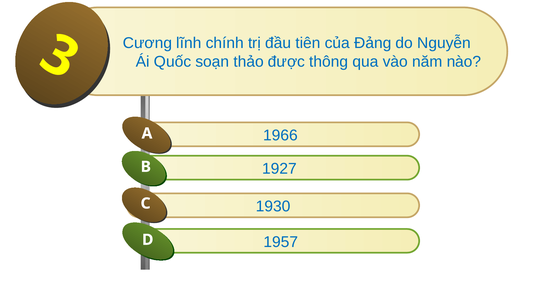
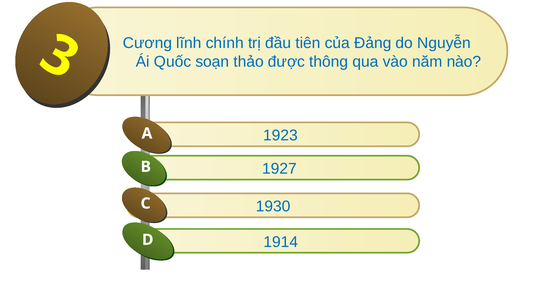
1966: 1966 -> 1923 (281, 136)
1957: 1957 -> 1914 (281, 242)
